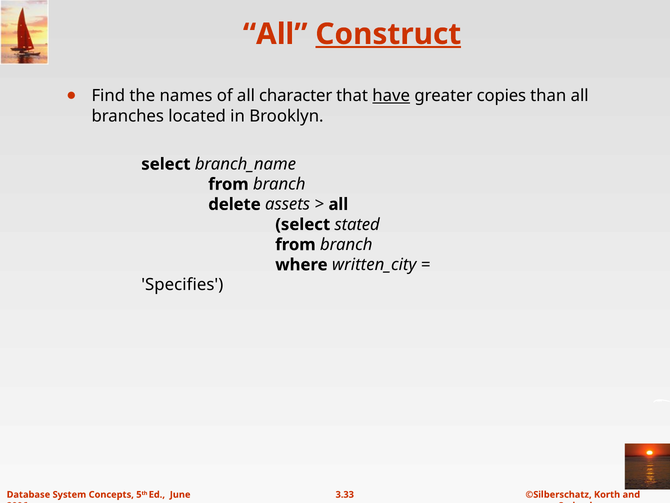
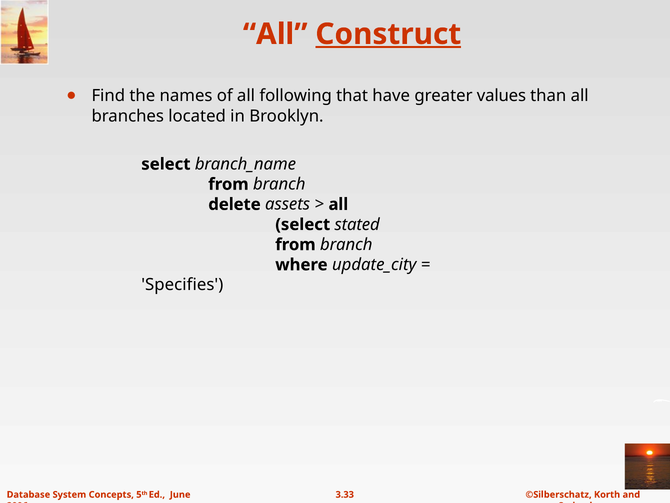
character: character -> following (296, 96)
have underline: present -> none (391, 96)
copies: copies -> values (501, 96)
written_city: written_city -> update_city (374, 265)
